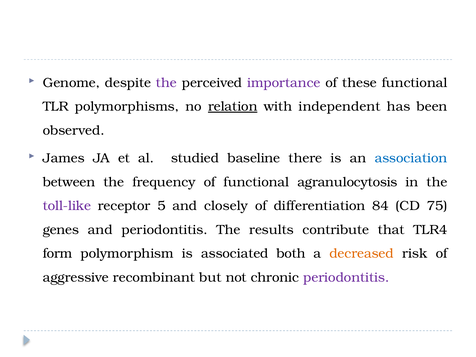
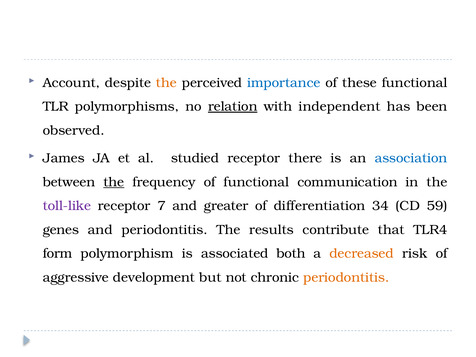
Genome: Genome -> Account (71, 83)
the colour: purple -> orange (166, 83)
importance colour: purple -> blue (284, 83)
studied baseline: baseline -> receptor (254, 158)
the underline: none -> present (114, 182)
agranulocytosis: agranulocytosis -> communication (347, 182)
5: 5 -> 7 (161, 206)
closely: closely -> greater (226, 206)
84: 84 -> 34 (381, 206)
75: 75 -> 59 (437, 206)
recombinant: recombinant -> development (154, 277)
periodontitis colour: purple -> orange (346, 277)
